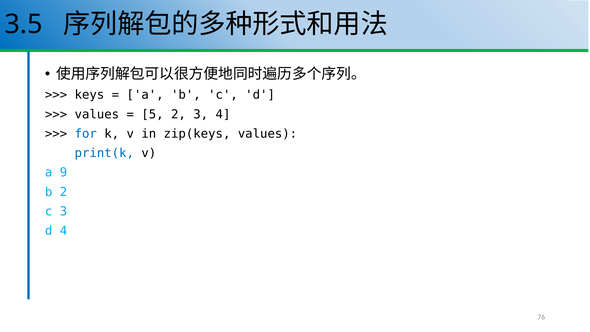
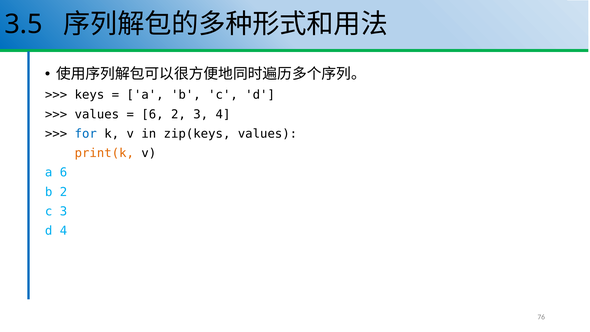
5: 5 -> 6 (153, 114)
print(k colour: blue -> orange (104, 153)
a 9: 9 -> 6 (64, 173)
